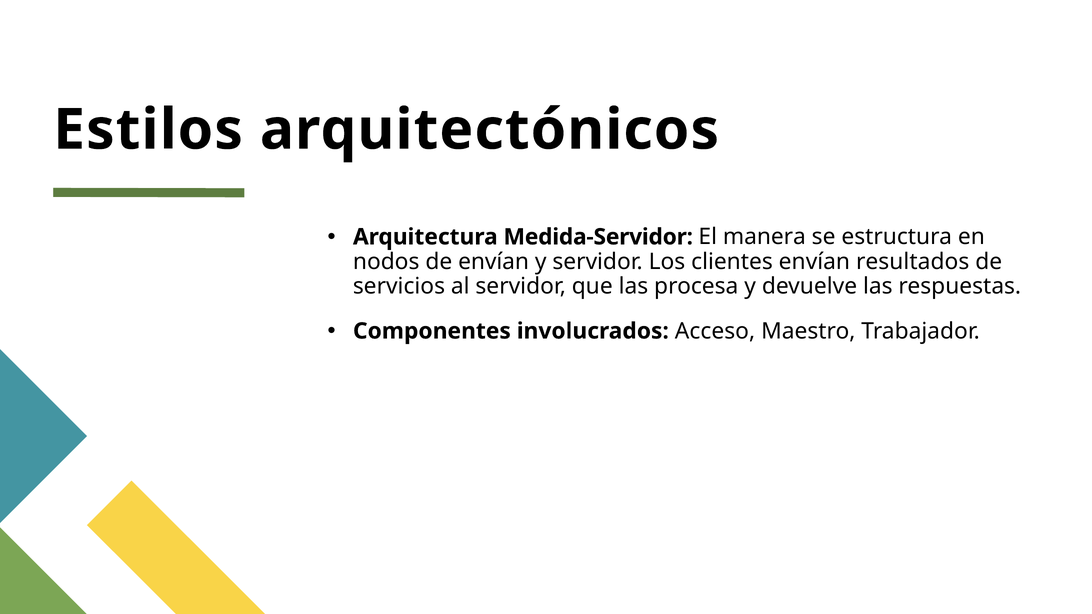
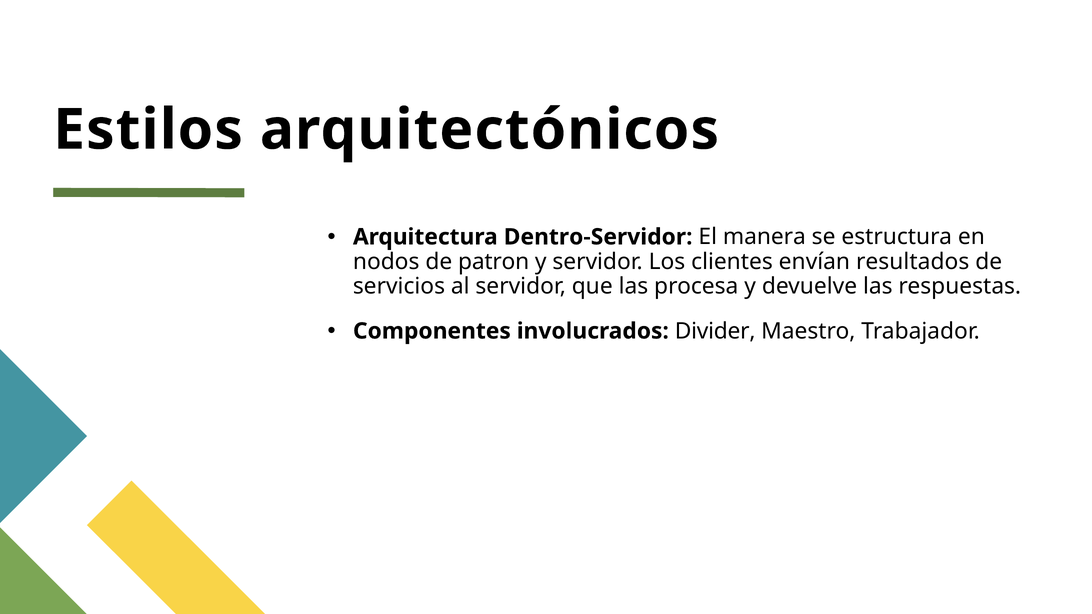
Medida-Servidor: Medida-Servidor -> Dentro-Servidor (598, 237)
de envían: envían -> patron (494, 262)
Acceso: Acceso -> Divider (715, 331)
